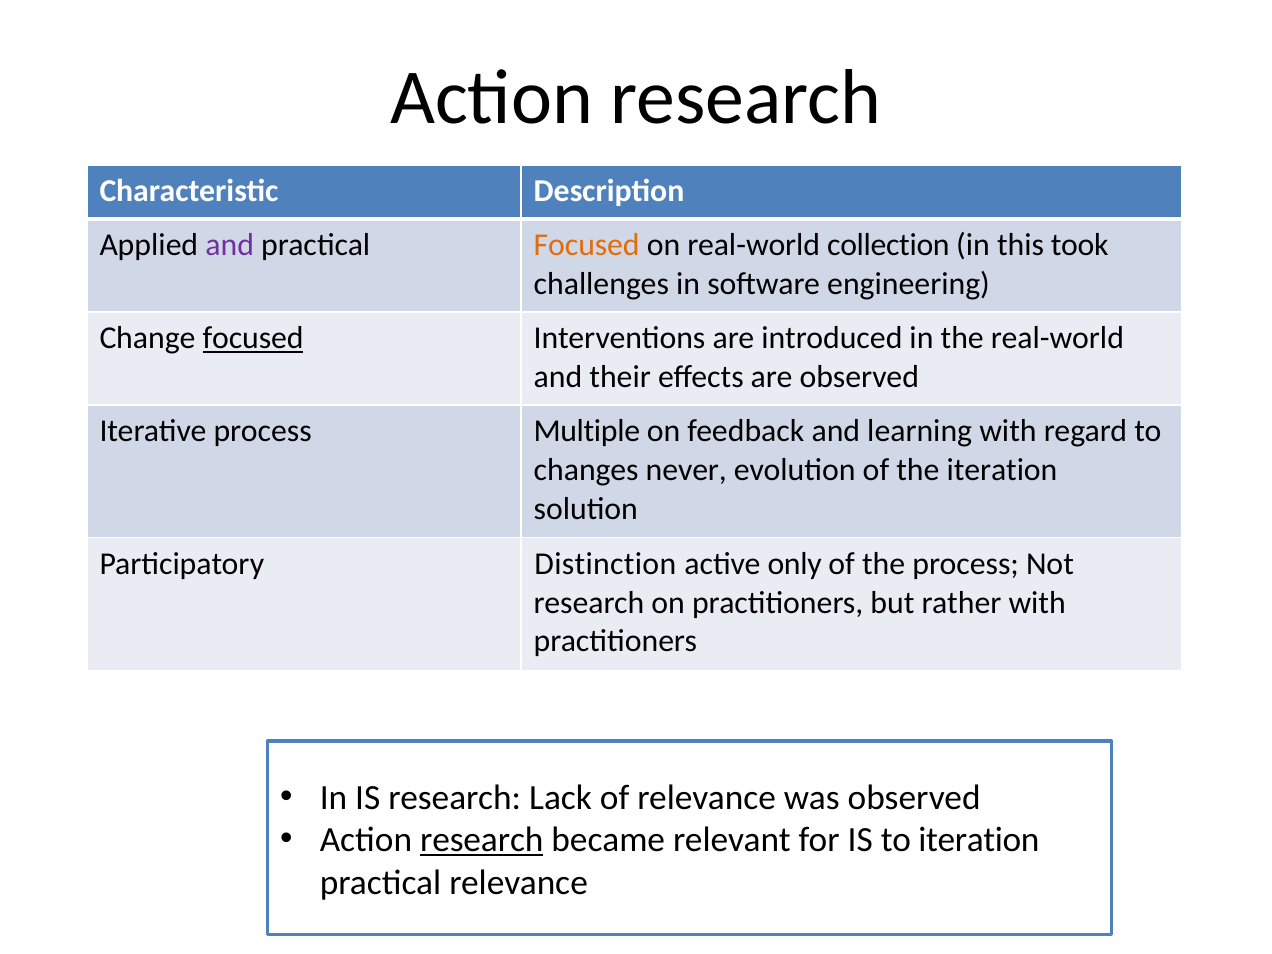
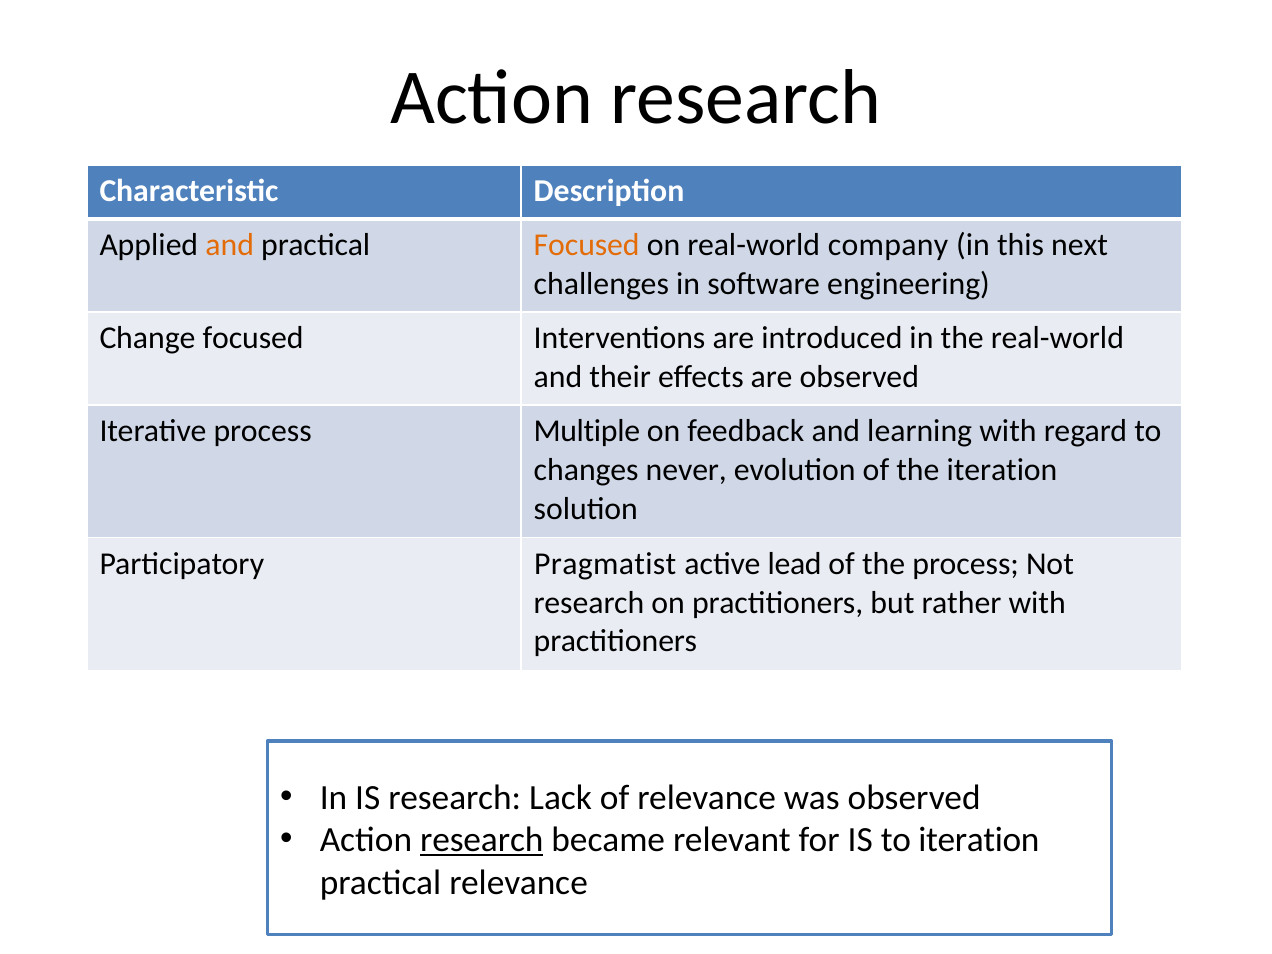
and colour: purple -> orange (230, 245)
collection: collection -> company (888, 245)
took: took -> next (1080, 245)
focused underline: present -> none (253, 338)
Distinction: Distinction -> Pragmatist (605, 564)
only: only -> lead (795, 564)
